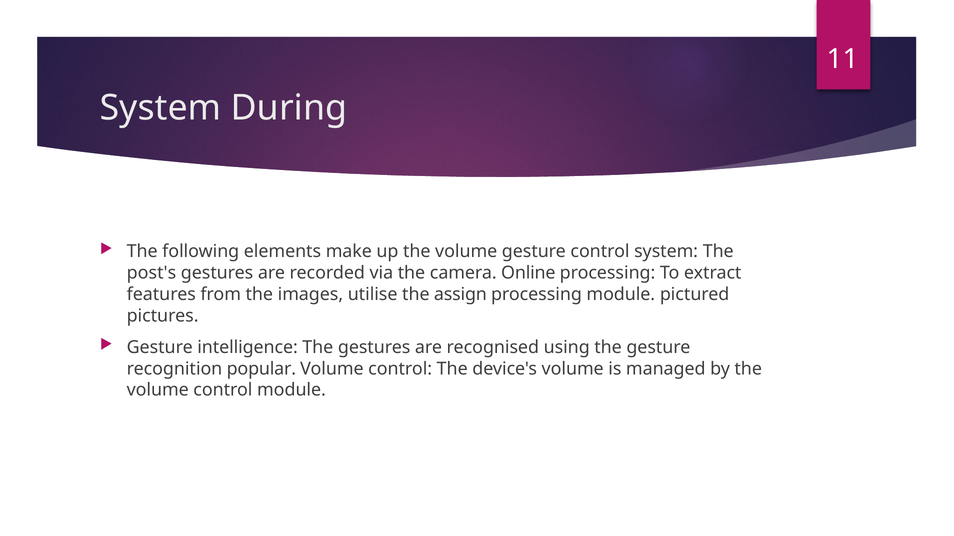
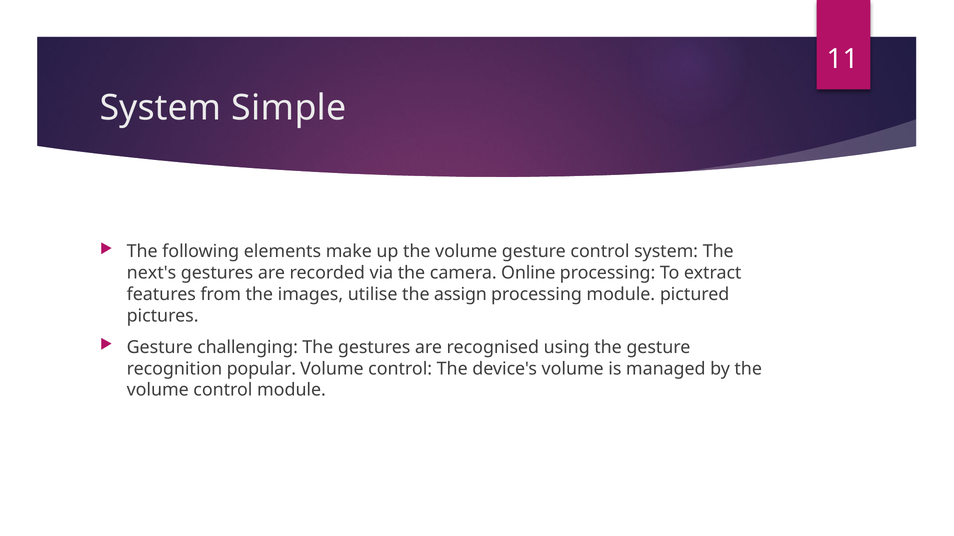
During: During -> Simple (289, 108)
post's: post's -> next's (151, 273)
intelligence: intelligence -> challenging (248, 348)
